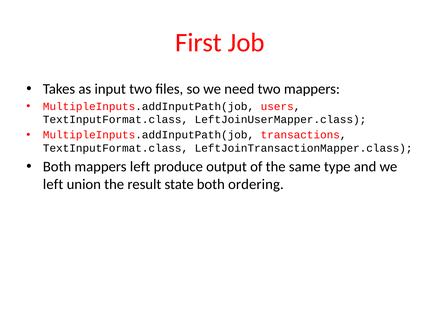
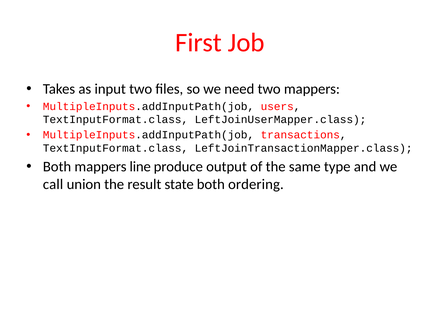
mappers left: left -> line (140, 167)
left: left -> call (53, 184)
